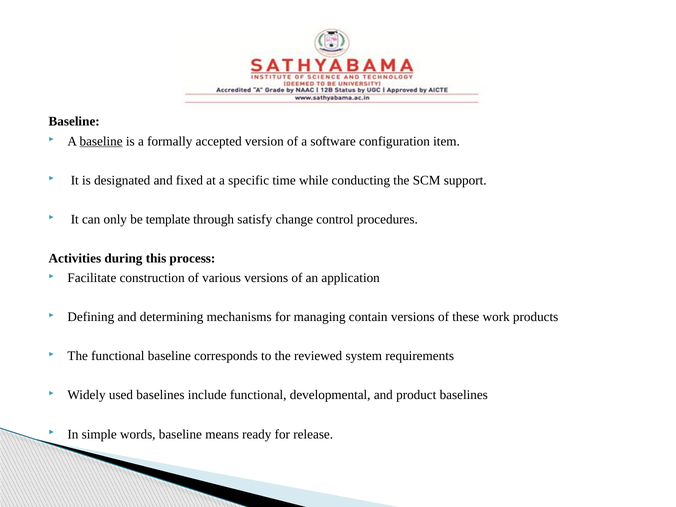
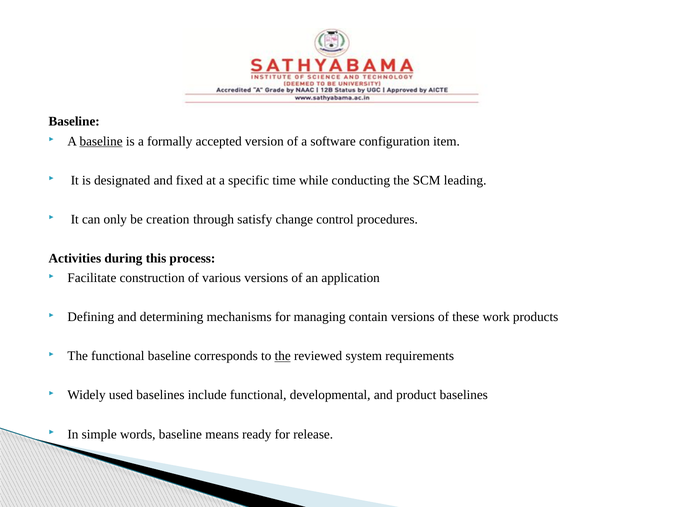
support: support -> leading (465, 180)
template: template -> creation (168, 219)
the underline: none -> present (283, 356)
